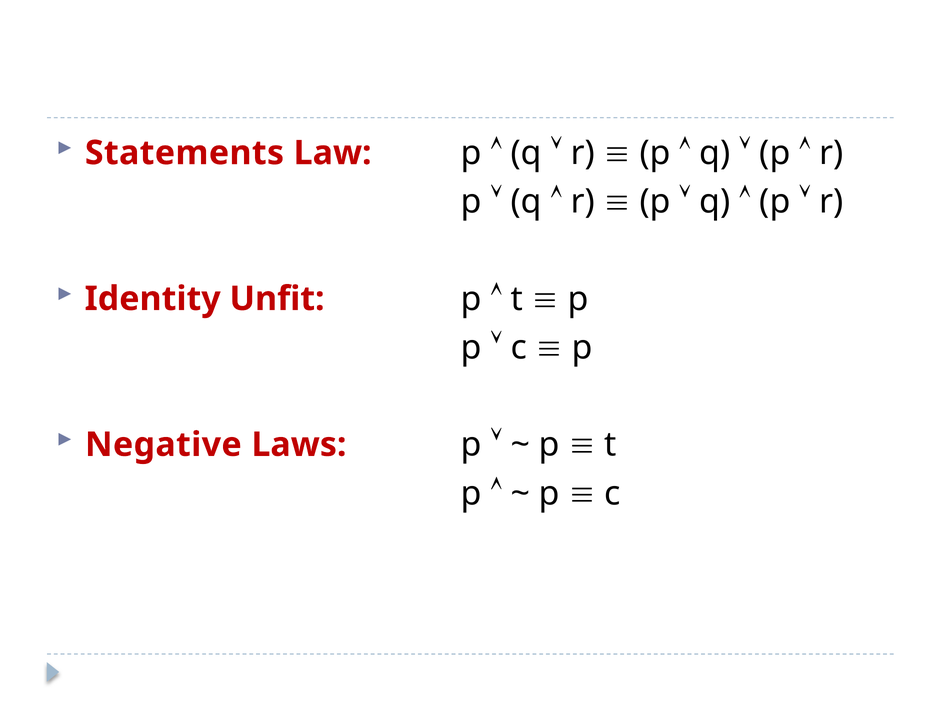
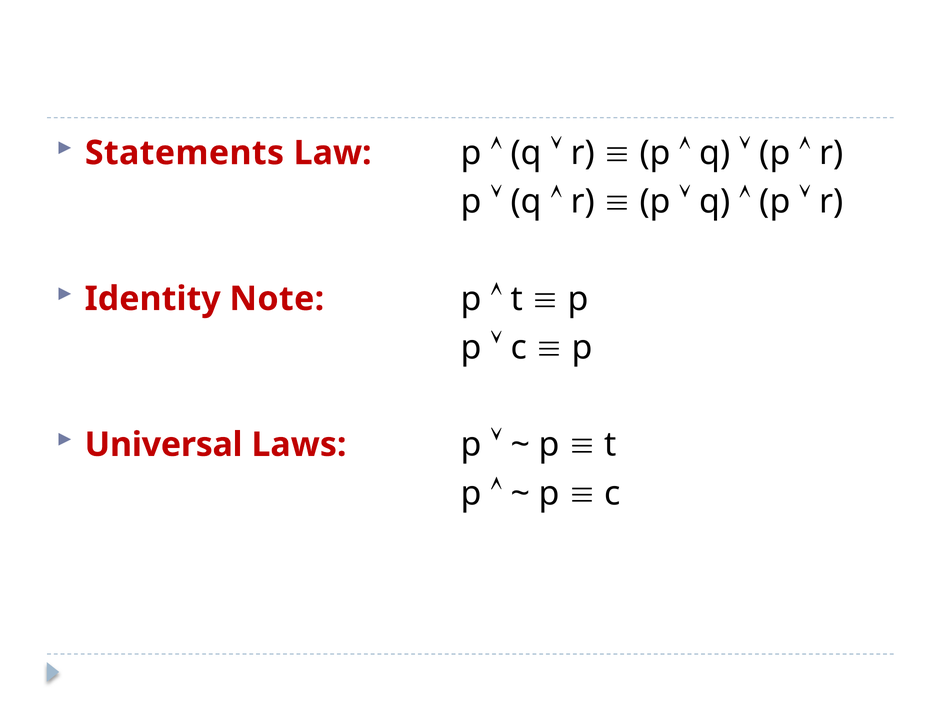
Unfit: Unfit -> Note (277, 299)
Negative: Negative -> Universal (164, 445)
